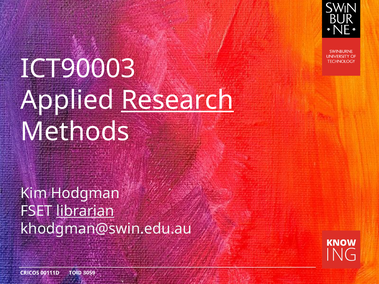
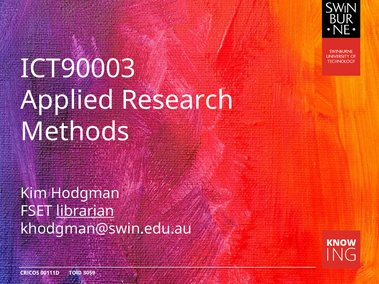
Research underline: present -> none (177, 100)
